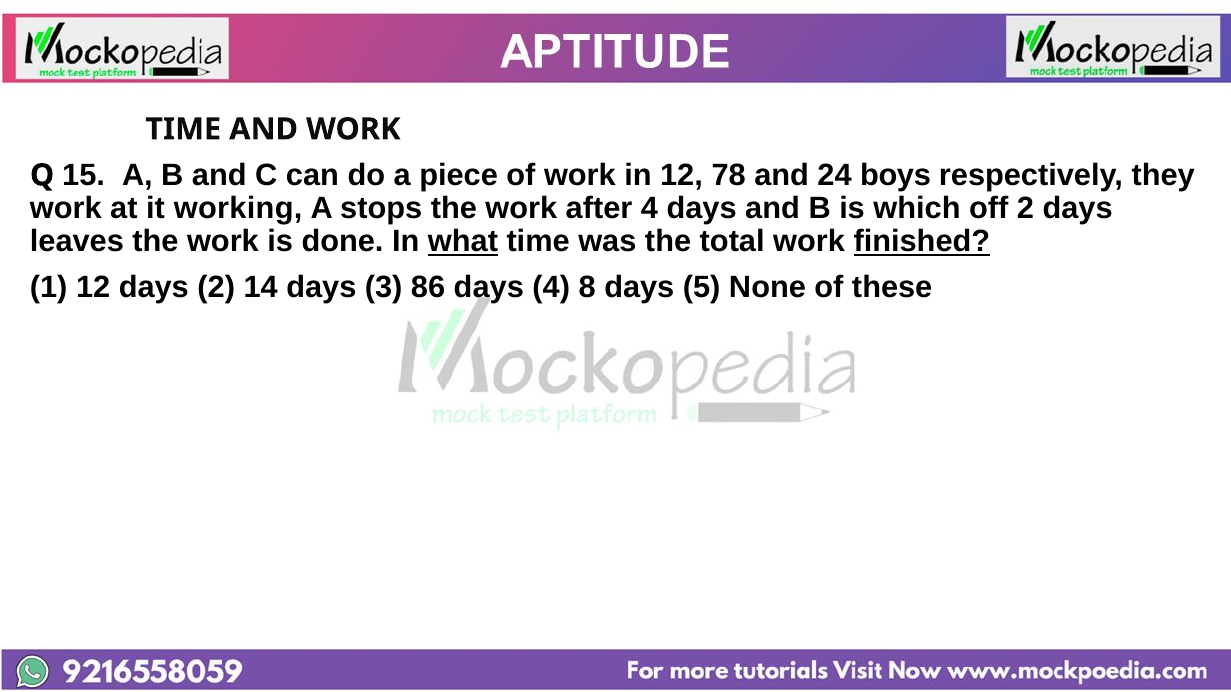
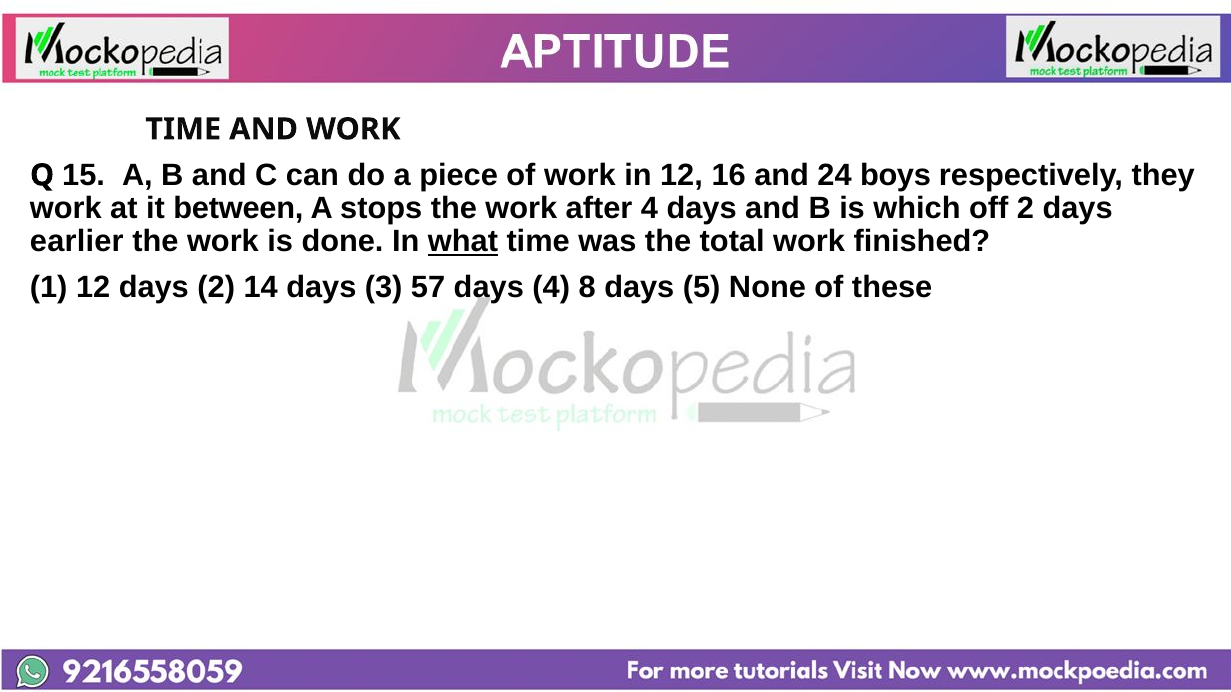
78: 78 -> 16 (729, 175)
working: working -> between (238, 209)
leaves: leaves -> earlier (77, 242)
finished underline: present -> none (922, 242)
86: 86 -> 57 (428, 288)
